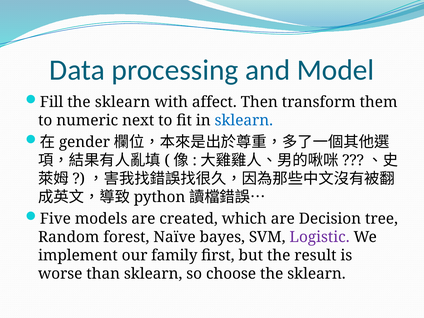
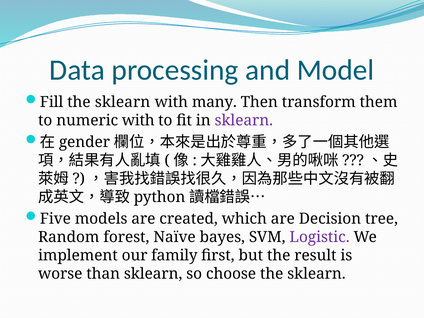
affect: affect -> many (214, 102)
numeric next: next -> with (138, 121)
sklearn colour: blue -> purple (244, 121)
